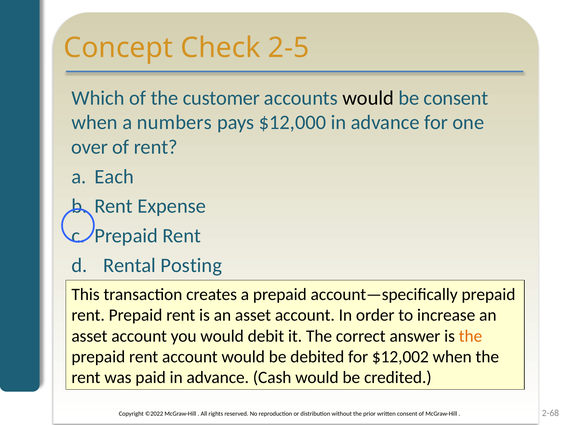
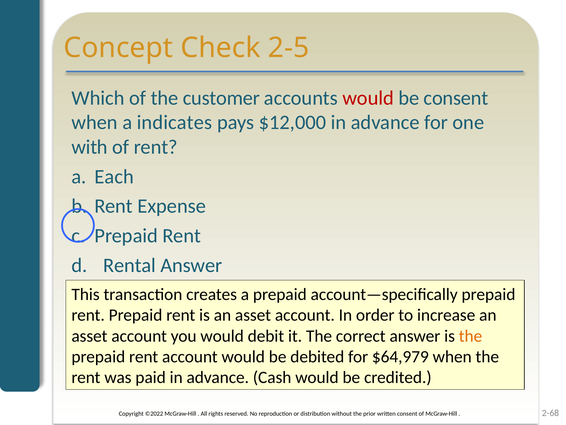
would colour: black -> red (368, 98)
numbers: numbers -> indicates (174, 122)
over: over -> with (90, 147)
Rental Posting: Posting -> Answer (191, 265)
$12,002: $12,002 -> $64,979 (400, 356)
